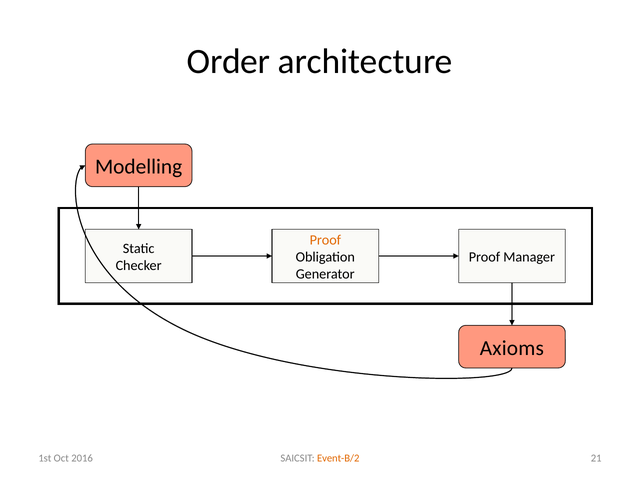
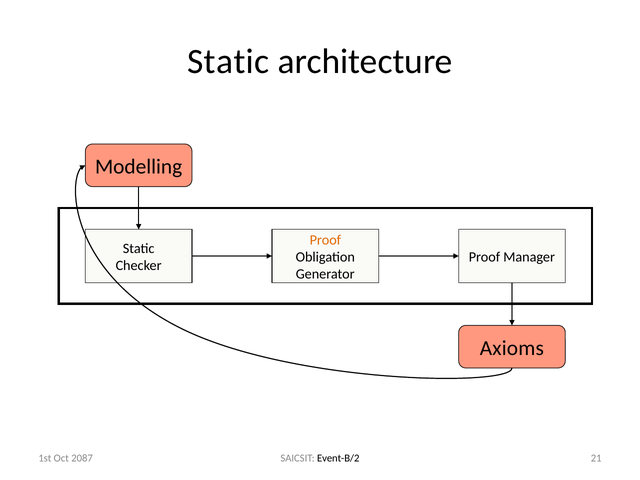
Order: Order -> Static (228, 62)
Event-B/2 colour: orange -> black (338, 458)
2016: 2016 -> 2087 (82, 458)
